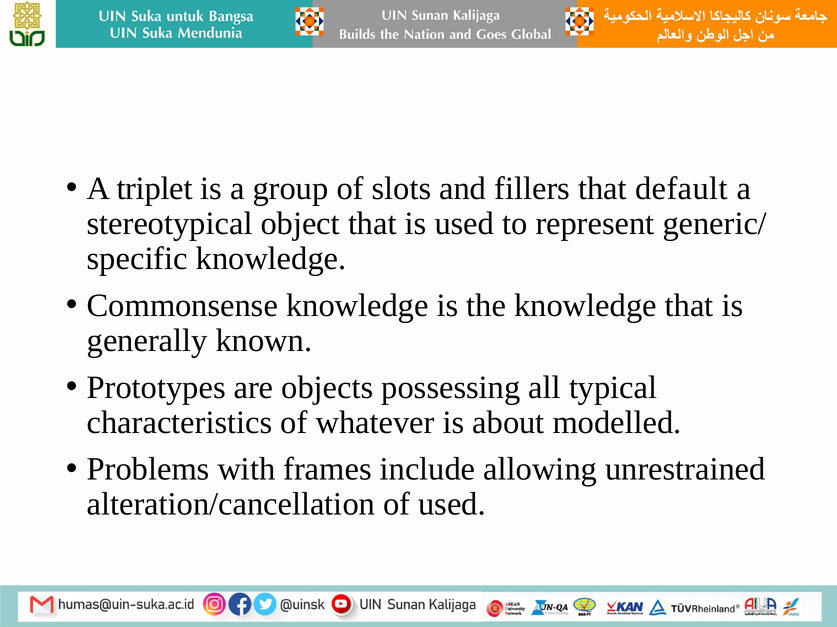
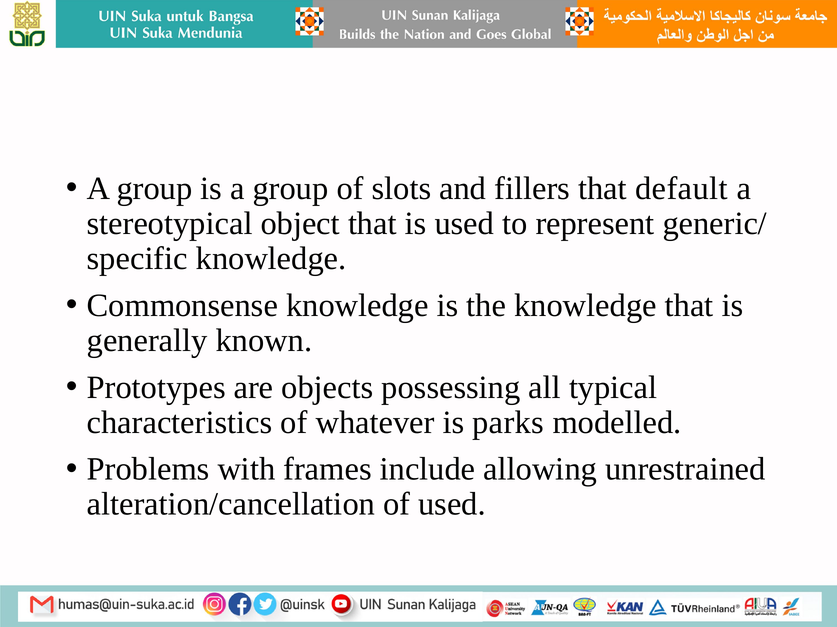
triplet: triplet -> group (154, 189)
about: about -> parks (508, 423)
